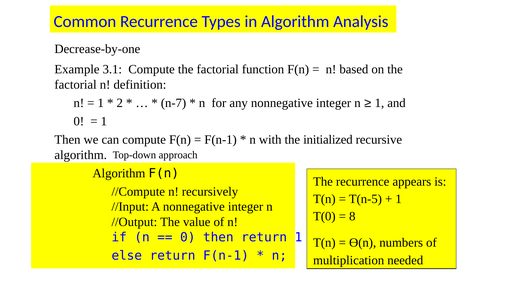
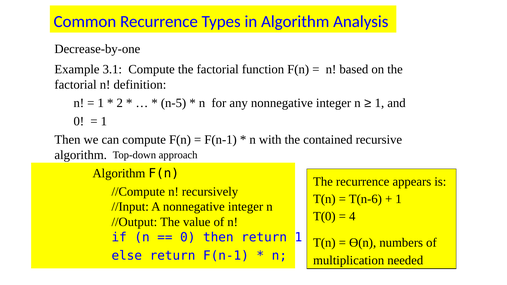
n-7: n-7 -> n-5 (174, 103)
initialized: initialized -> contained (328, 140)
T(n-5: T(n-5 -> T(n-6 (365, 199)
8: 8 -> 4 (352, 217)
